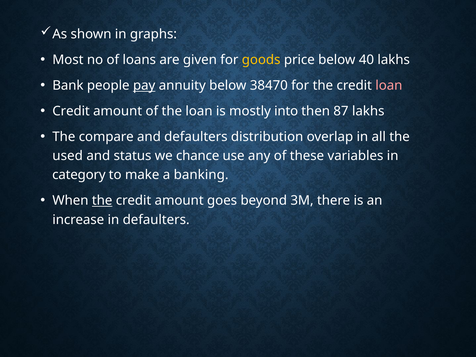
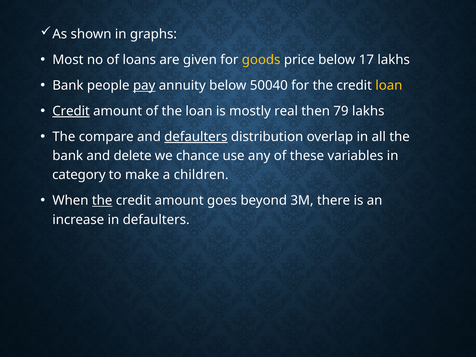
40: 40 -> 17 (366, 60)
38470: 38470 -> 50040 (269, 86)
loan colour: pink -> yellow (389, 86)
Credit underline: none -> present (71, 111)
into: into -> real (286, 111)
87: 87 -> 79 (341, 111)
defaulters underline: none -> present (196, 137)
used: used -> bank (68, 156)
status: status -> delete (133, 156)
banking: banking -> children (201, 175)
